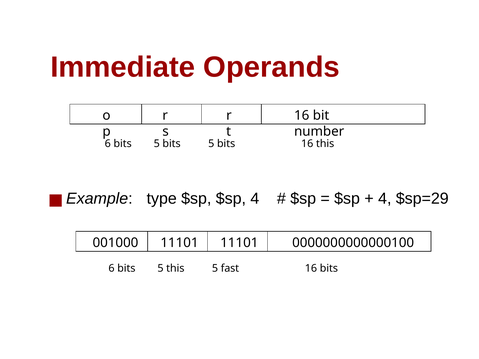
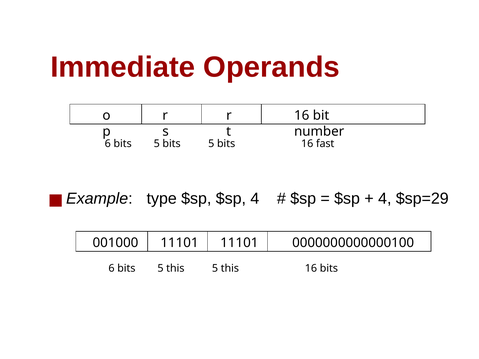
16 this: this -> fast (325, 144)
fast: fast -> this (230, 268)
